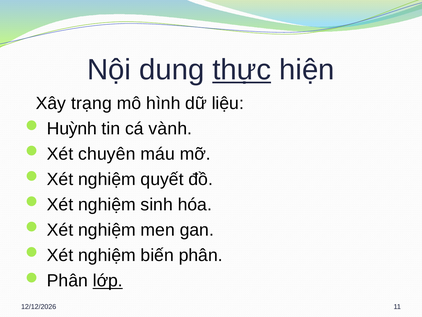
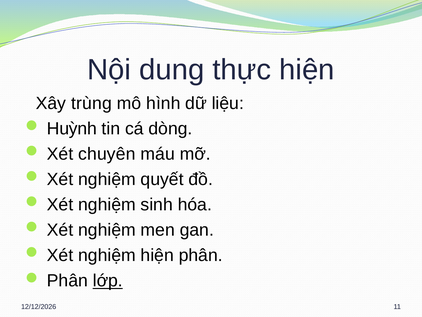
thực underline: present -> none (242, 70)
trạng: trạng -> trùng (91, 103)
vành: vành -> dòng (170, 128)
nghiệm biến: biến -> hiện (157, 255)
